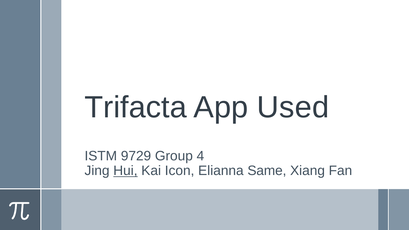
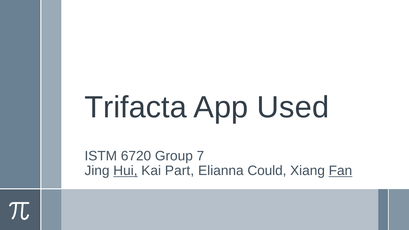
9729: 9729 -> 6720 (136, 156)
4: 4 -> 7 (200, 156)
Icon: Icon -> Part (180, 171)
Same: Same -> Could (267, 171)
Fan underline: none -> present (340, 171)
